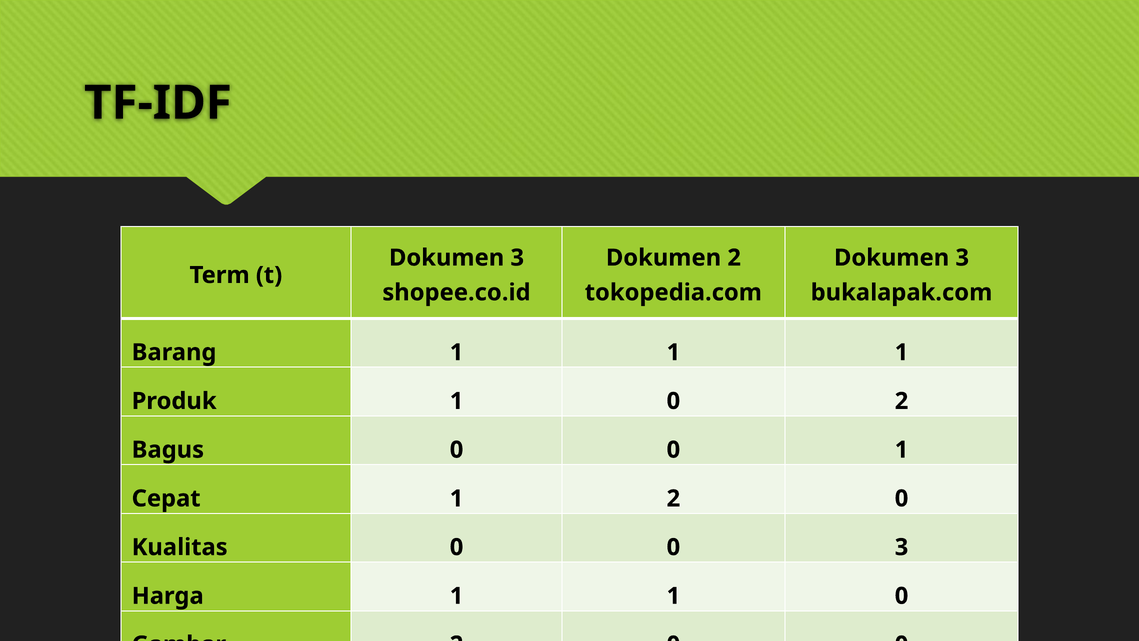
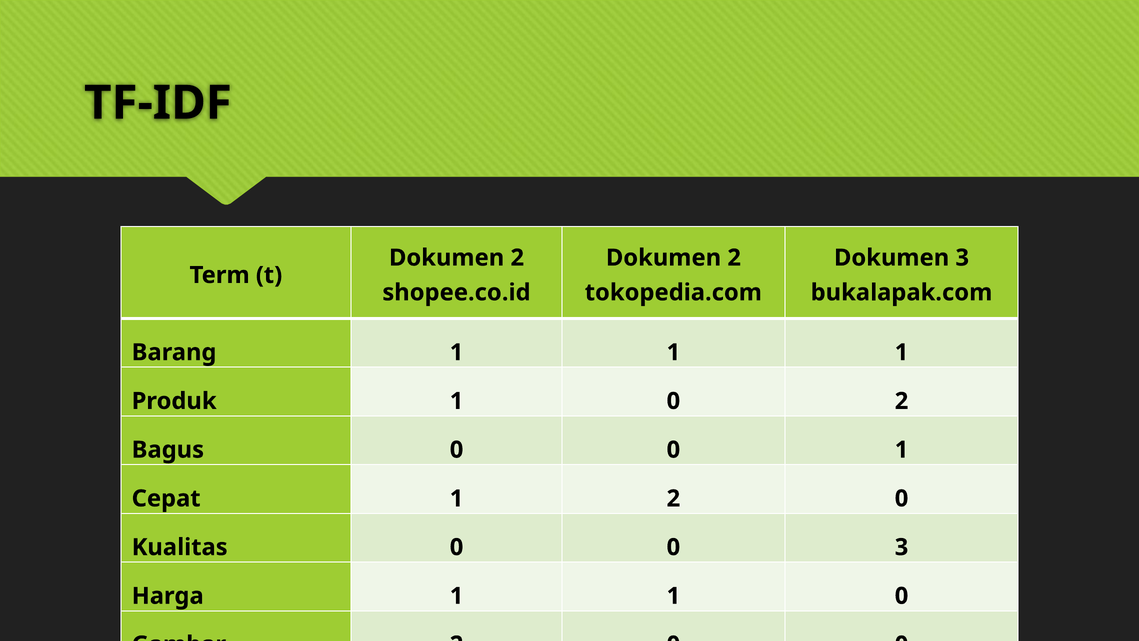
3: 3 -> 2 (517, 258)
